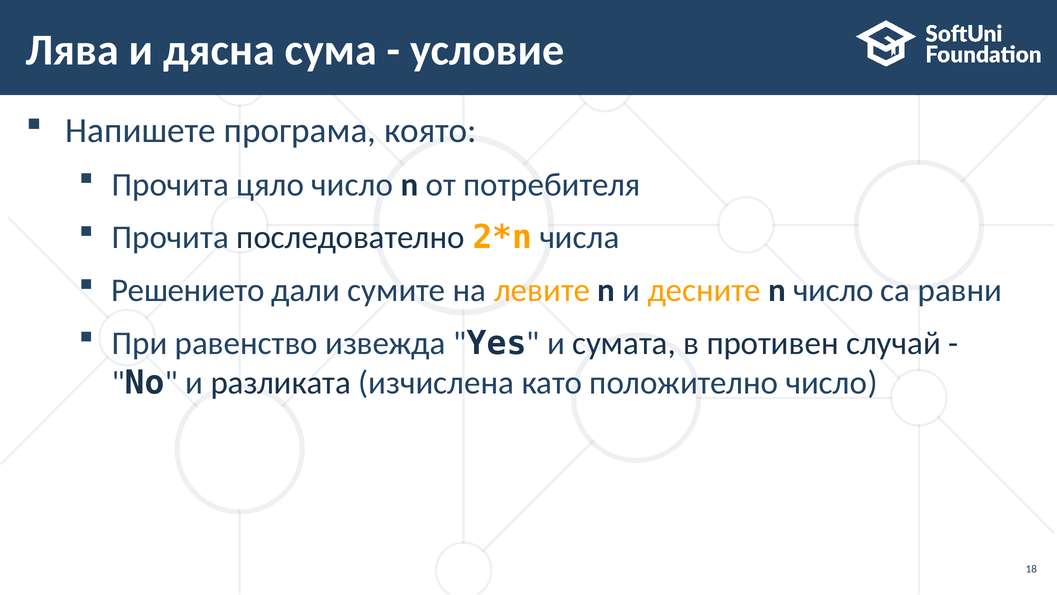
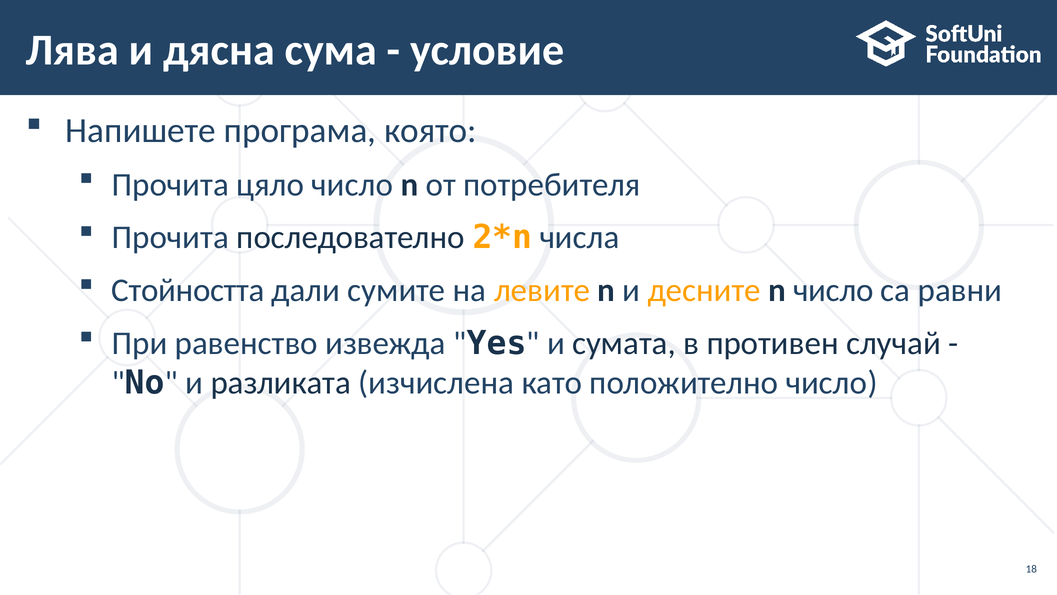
Решението: Решението -> Стойността (188, 290)
